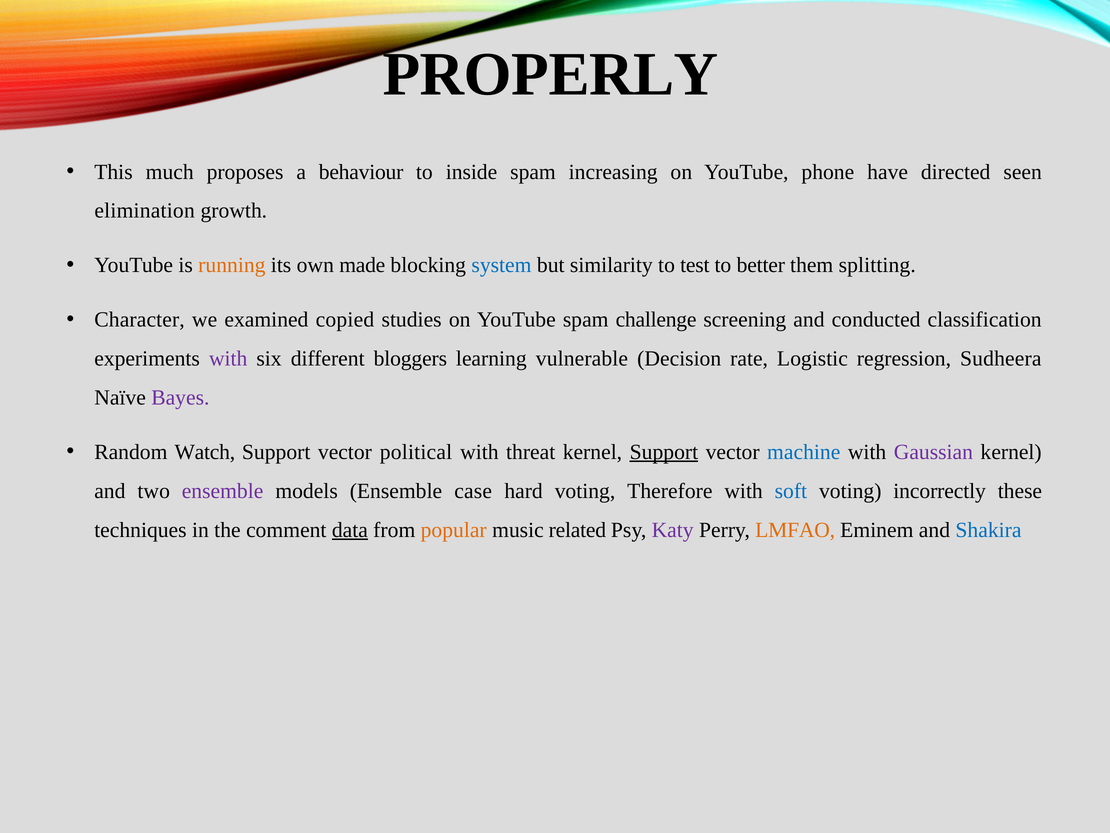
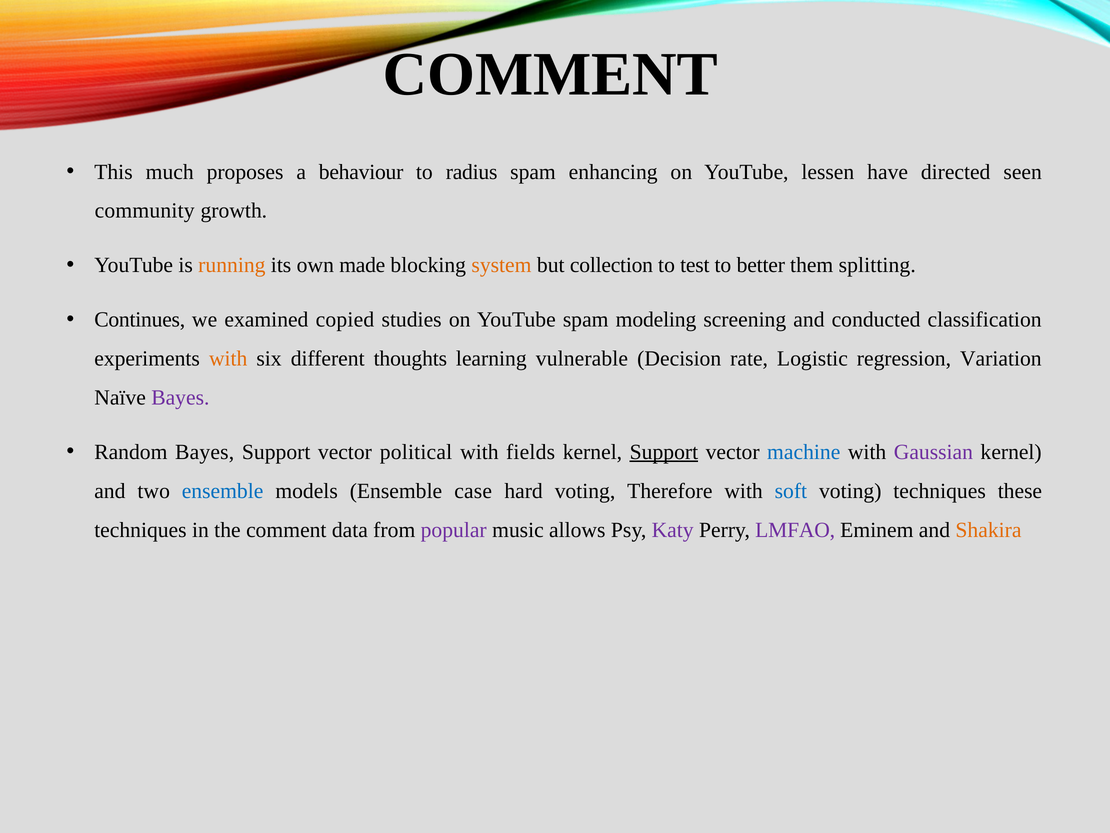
PROPERLY: PROPERLY -> COMMENT (550, 74)
inside: inside -> radius (472, 172)
increasing: increasing -> enhancing (613, 172)
phone: phone -> lessen (828, 172)
elimination: elimination -> community (145, 211)
system colour: blue -> orange (501, 265)
similarity: similarity -> collection (611, 265)
Character: Character -> Continues (140, 319)
challenge: challenge -> modeling (656, 319)
with colour: purple -> orange (228, 358)
bloggers: bloggers -> thoughts (410, 358)
Sudheera: Sudheera -> Variation (1001, 358)
Random Watch: Watch -> Bayes (205, 452)
threat: threat -> fields (531, 452)
ensemble colour: purple -> blue (223, 491)
voting incorrectly: incorrectly -> techniques (940, 491)
data underline: present -> none (350, 530)
popular colour: orange -> purple (454, 530)
related: related -> allows (577, 530)
LMFAO colour: orange -> purple (795, 530)
Shakira colour: blue -> orange (988, 530)
